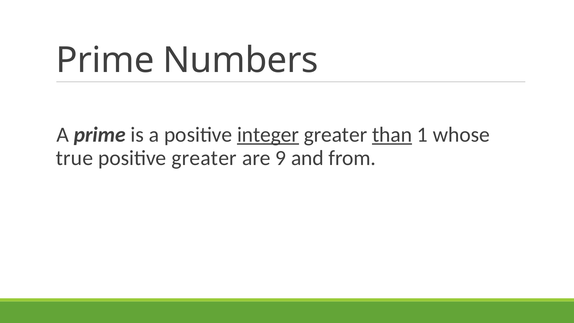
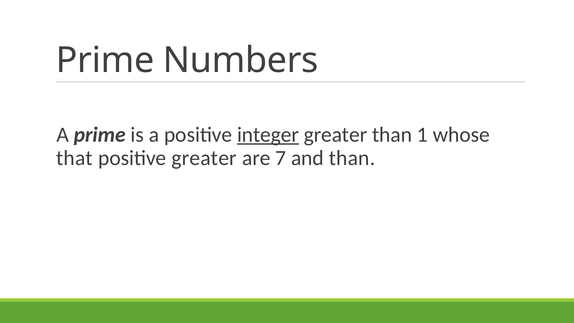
than underline: present -> none (392, 135)
true: true -> that (74, 158)
9: 9 -> 7 (281, 158)
and from: from -> than (352, 158)
